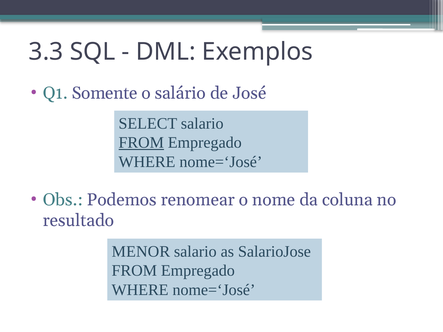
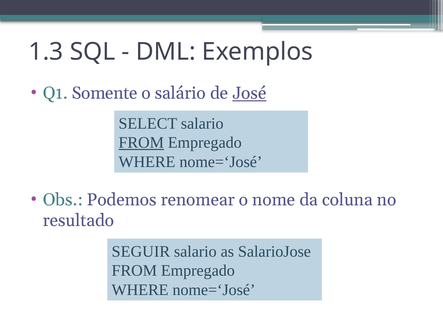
3.3: 3.3 -> 1.3 (46, 52)
José underline: none -> present (249, 93)
MENOR: MENOR -> SEGUIR (141, 252)
